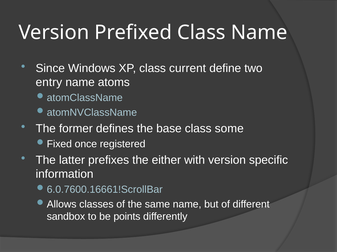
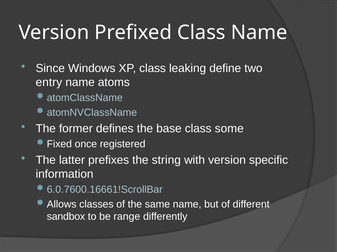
current: current -> leaking (188, 68)
either: either -> string (166, 161)
points: points -> range (127, 217)
